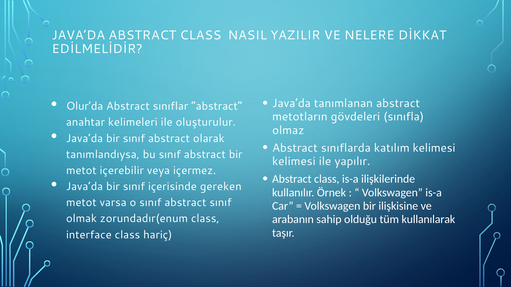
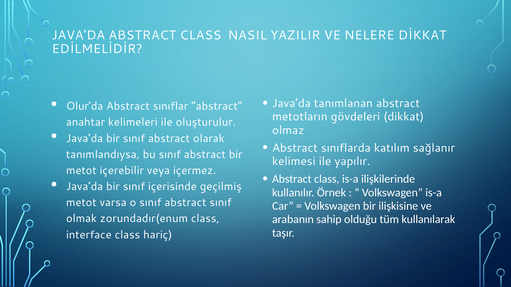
sınıfla: sınıfla -> dikkat (404, 117)
katılım kelimesi: kelimesi -> sağlanır (434, 148)
gereken: gereken -> geçilmiş (221, 187)
